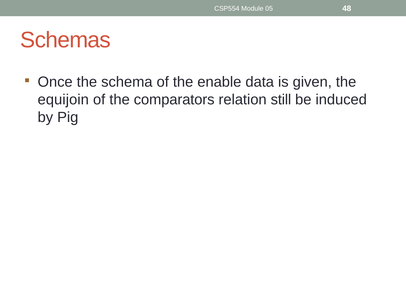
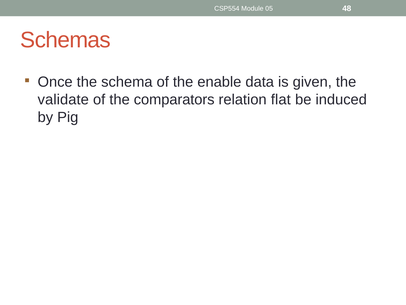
equijoin: equijoin -> validate (63, 100)
still: still -> flat (281, 100)
